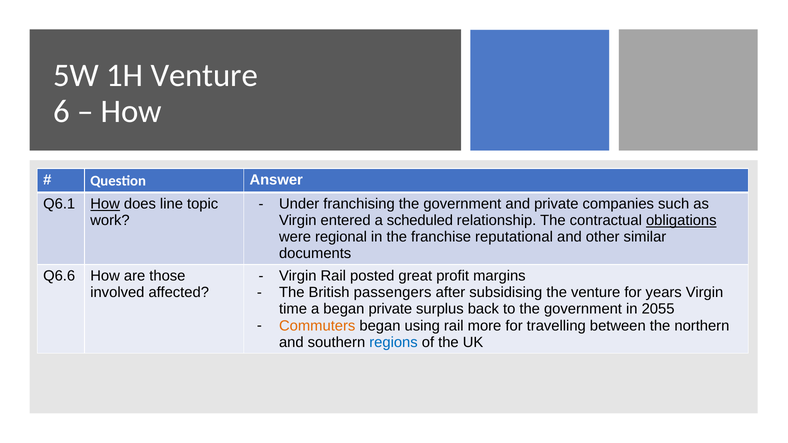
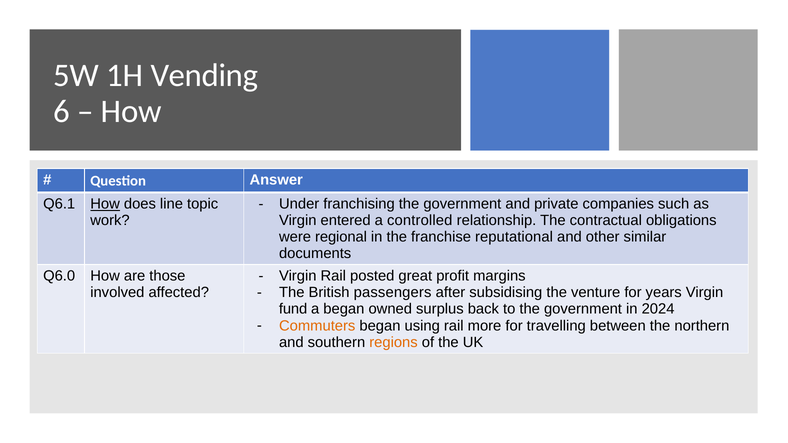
1H Venture: Venture -> Vending (204, 75)
scheduled: scheduled -> controlled (420, 221)
obligations underline: present -> none (681, 221)
Q6.6: Q6.6 -> Q6.0 (59, 276)
time: time -> fund (293, 309)
began private: private -> owned (390, 309)
2055: 2055 -> 2024 (658, 309)
regions colour: blue -> orange (394, 342)
